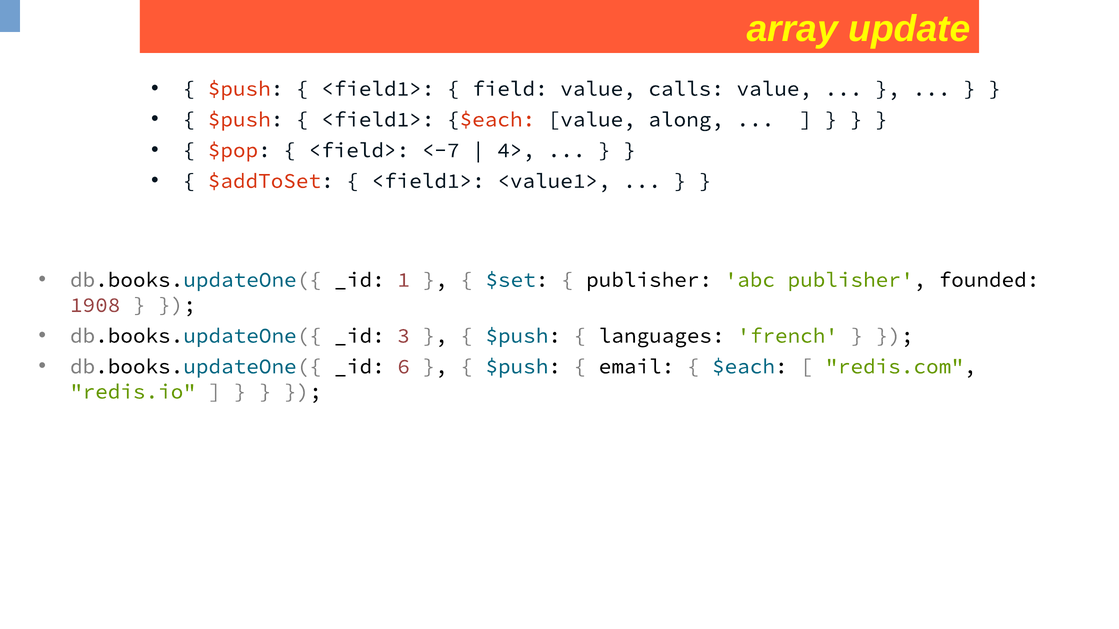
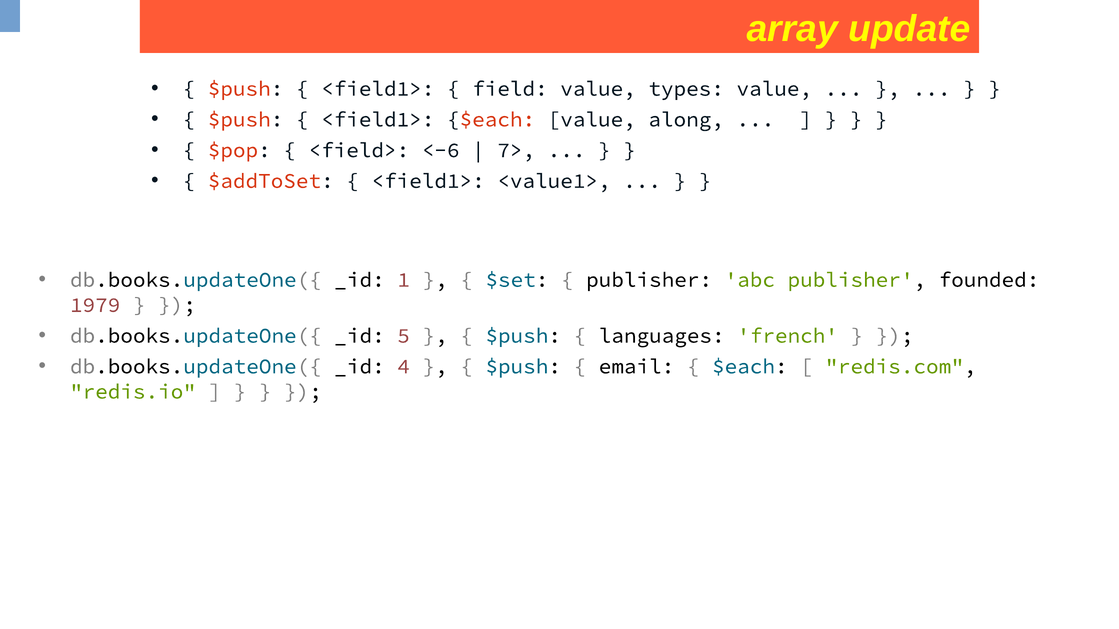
calls: calls -> types (686, 89)
<-7: <-7 -> <-6 (441, 150)
4>: 4> -> 7> (516, 150)
1908: 1908 -> 1979 (95, 305)
3: 3 -> 5 (404, 336)
6: 6 -> 4 (404, 367)
